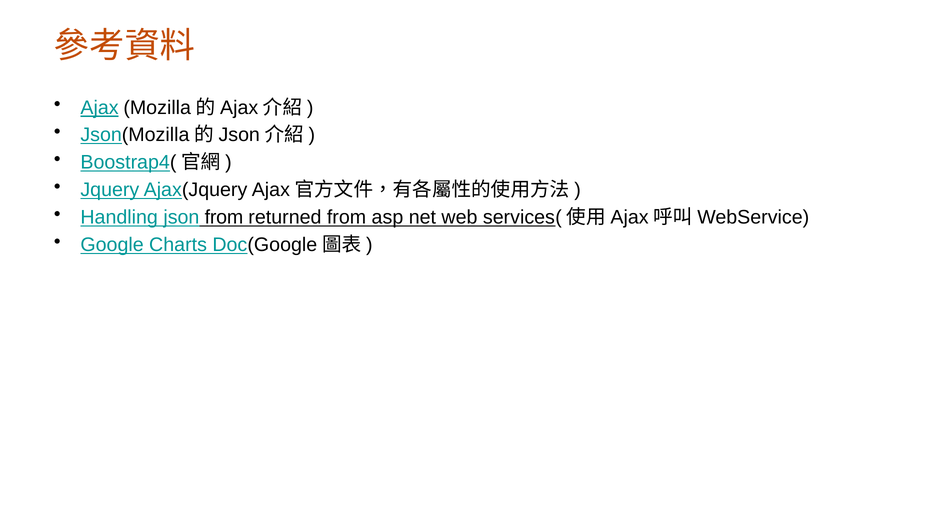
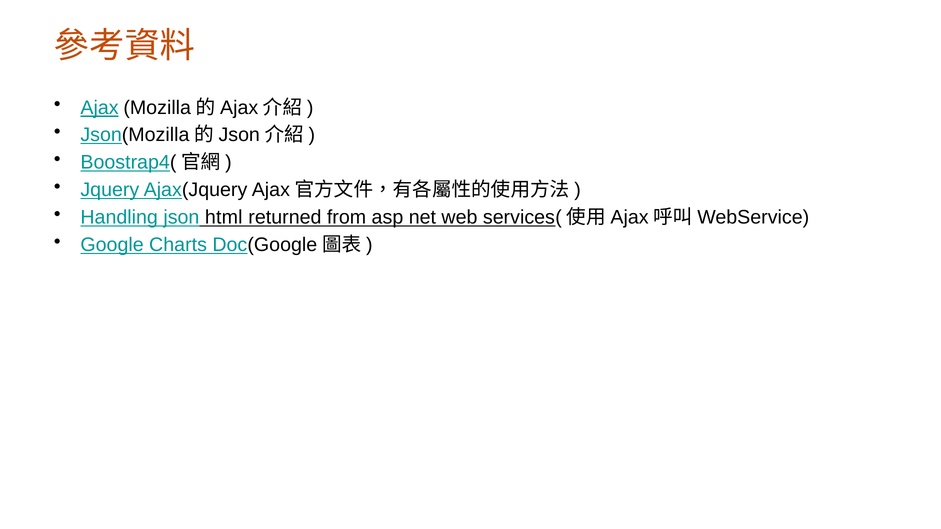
json from: from -> html (224, 217)
